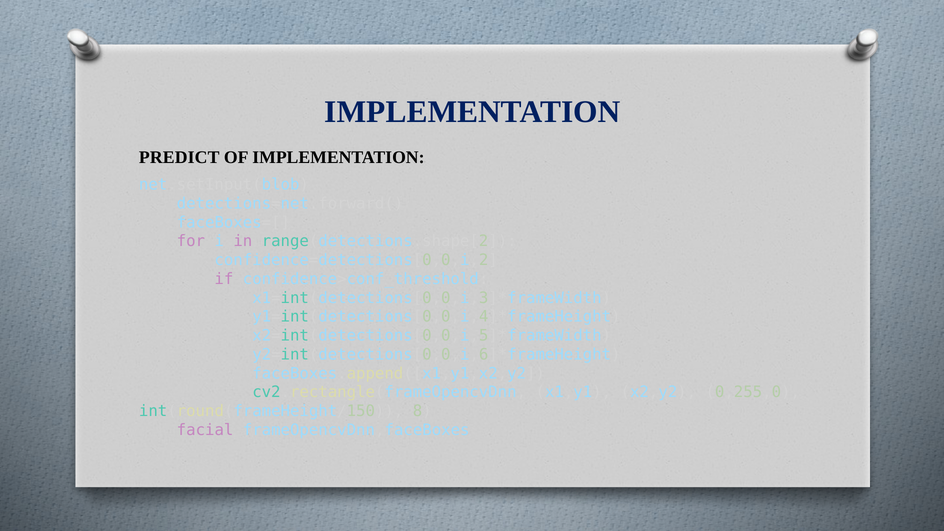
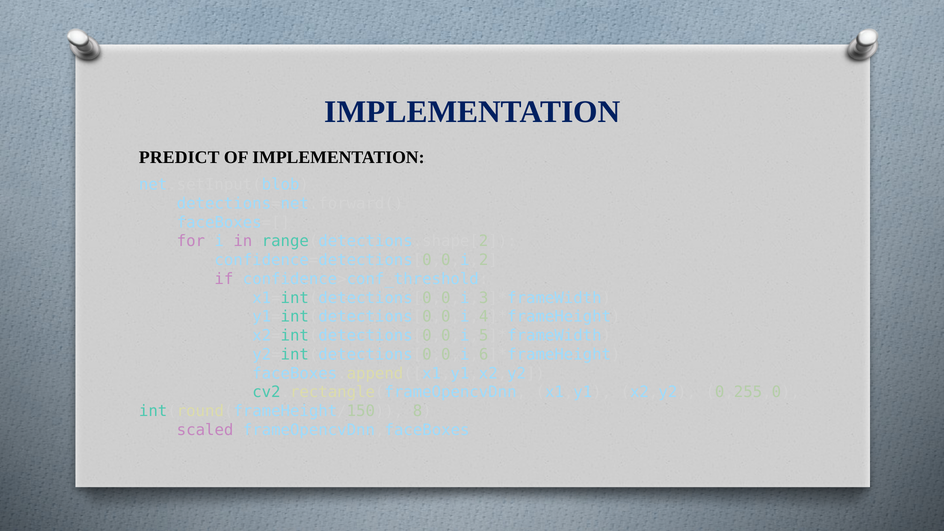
facial: facial -> scaled (205, 430)
